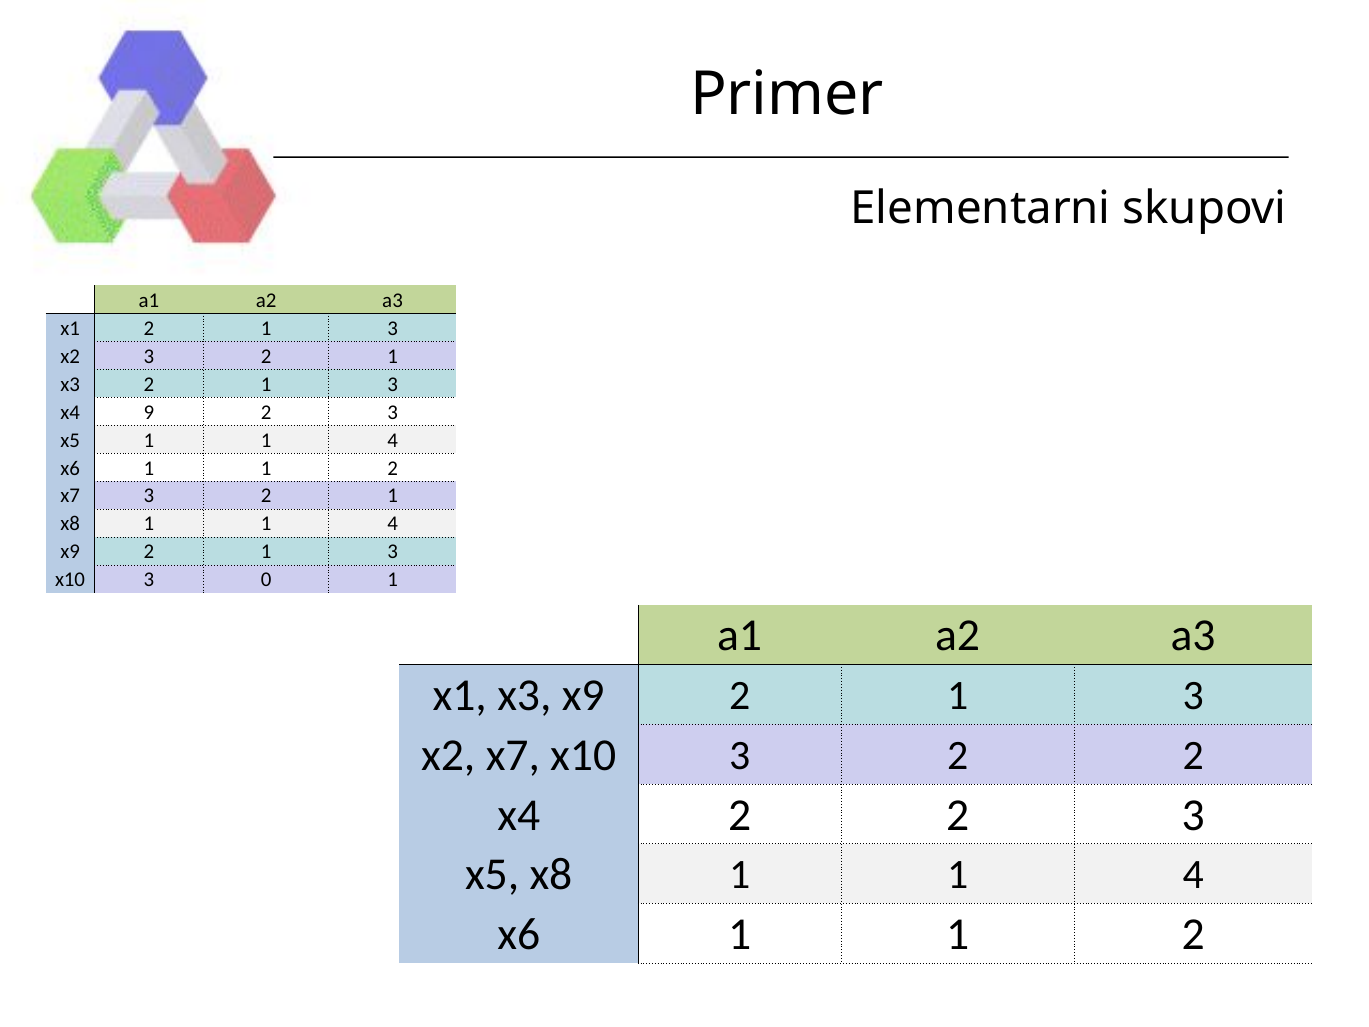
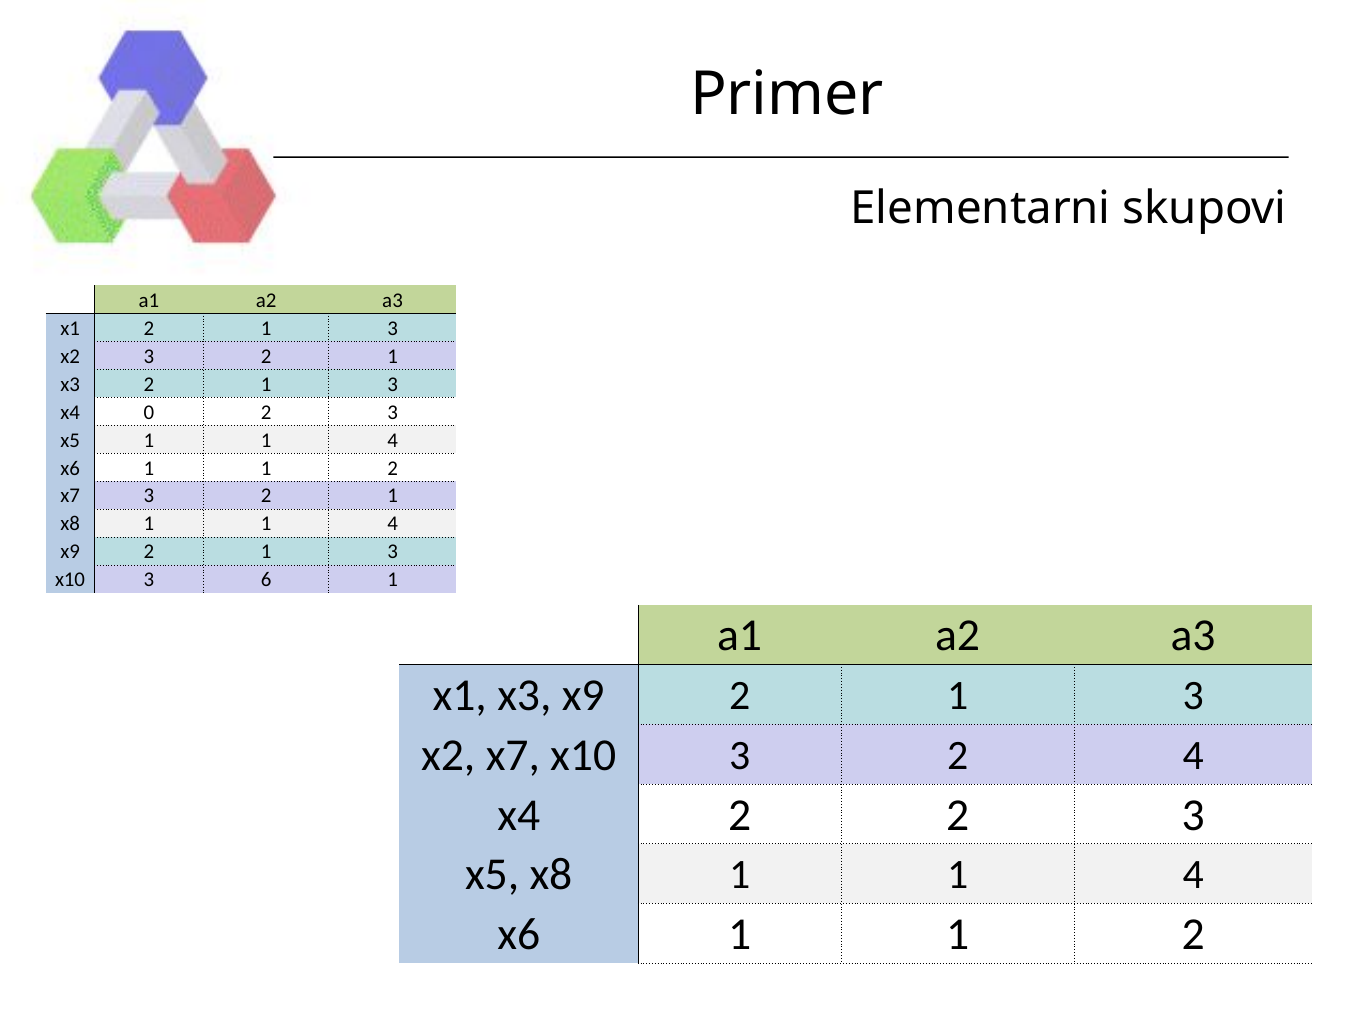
9: 9 -> 0 (149, 412)
0: 0 -> 6 (266, 580)
3 2 2: 2 -> 4 (1193, 755)
